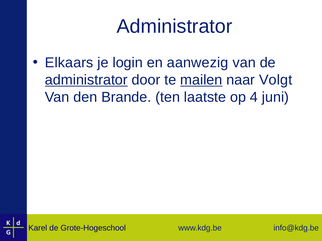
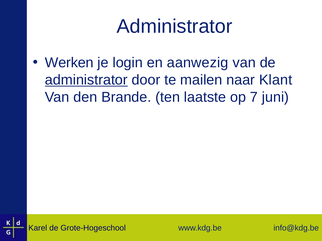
Elkaars: Elkaars -> Werken (69, 63)
mailen underline: present -> none (201, 80)
Volgt: Volgt -> Klant (276, 80)
4: 4 -> 7 (254, 97)
